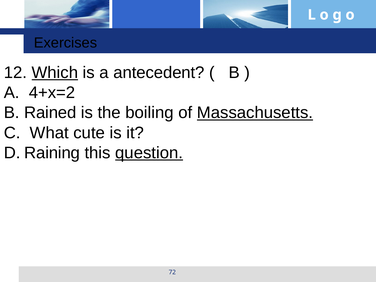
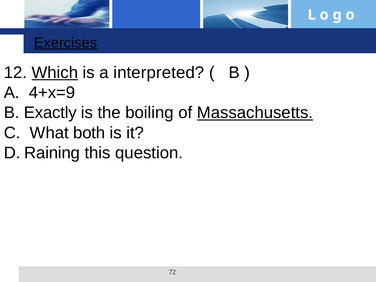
Exercises underline: none -> present (66, 43)
antecedent: antecedent -> interpreted (159, 73)
4+x=2: 4+x=2 -> 4+x=9 (52, 93)
Rained: Rained -> Exactly (50, 113)
cute: cute -> both (89, 133)
question underline: present -> none (149, 153)
